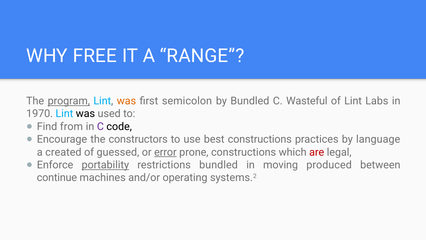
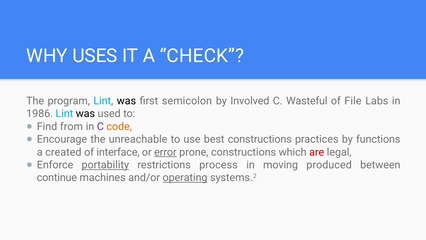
FREE: FREE -> USES (95, 56)
RANGE: RANGE -> CHECK (202, 56)
program underline: present -> none (69, 101)
was colour: orange -> black (126, 101)
by Bundled: Bundled -> Involved (250, 101)
of Lint: Lint -> File (353, 101)
1970: 1970 -> 1986 (40, 114)
code colour: black -> orange (119, 126)
constructors: constructors -> unreachable (138, 139)
language: language -> functions (378, 139)
guessed: guessed -> interface (118, 152)
restrictions bundled: bundled -> process (218, 165)
operating underline: none -> present (185, 177)
